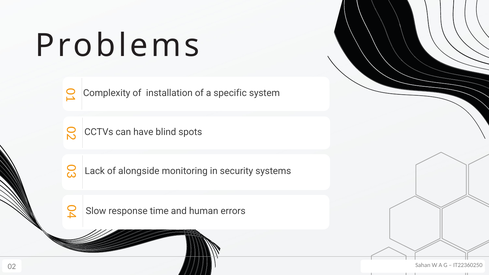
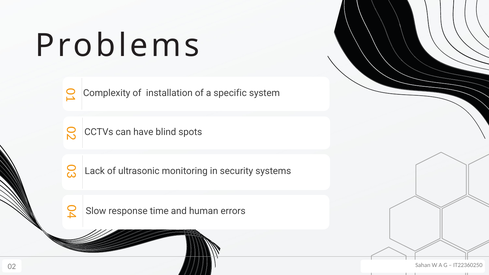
alongside: alongside -> ultrasonic (139, 171)
